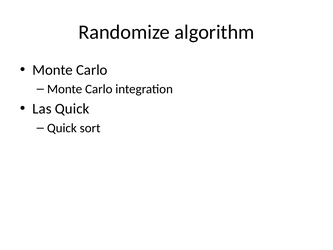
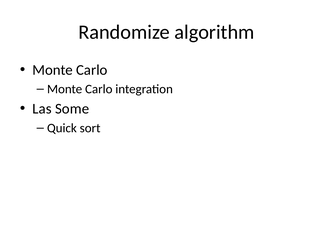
Las Quick: Quick -> Some (72, 109)
